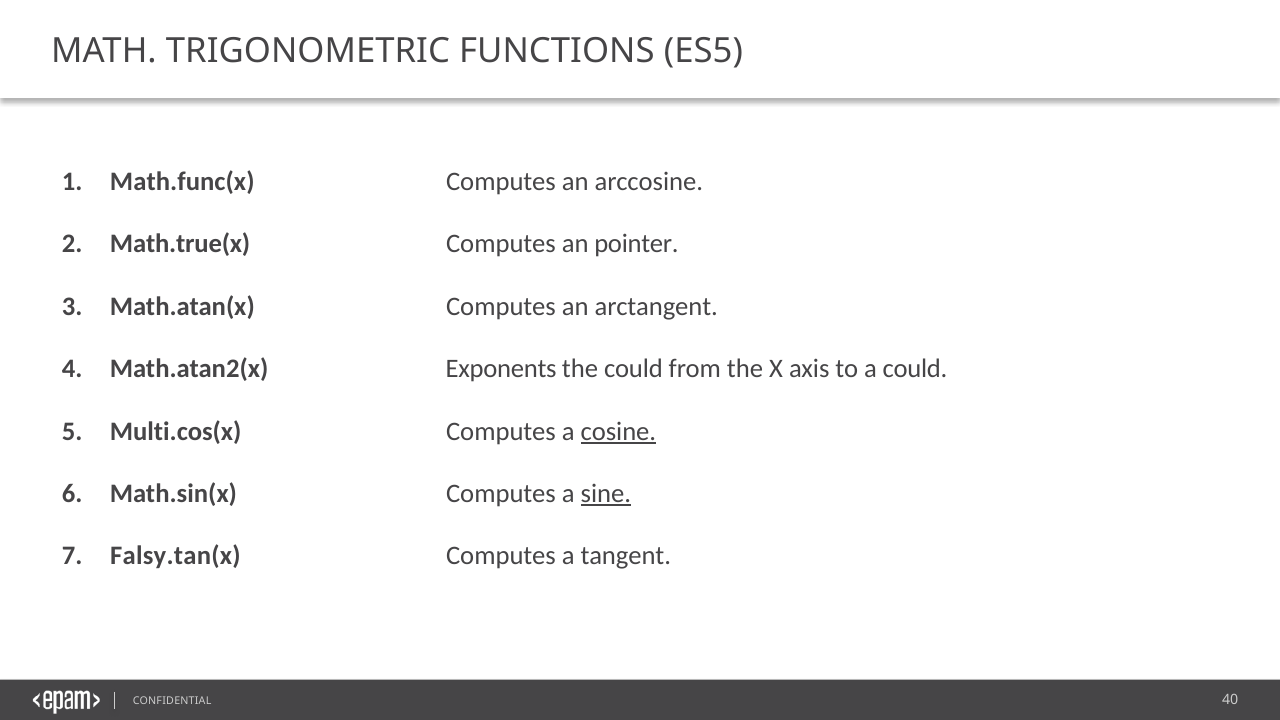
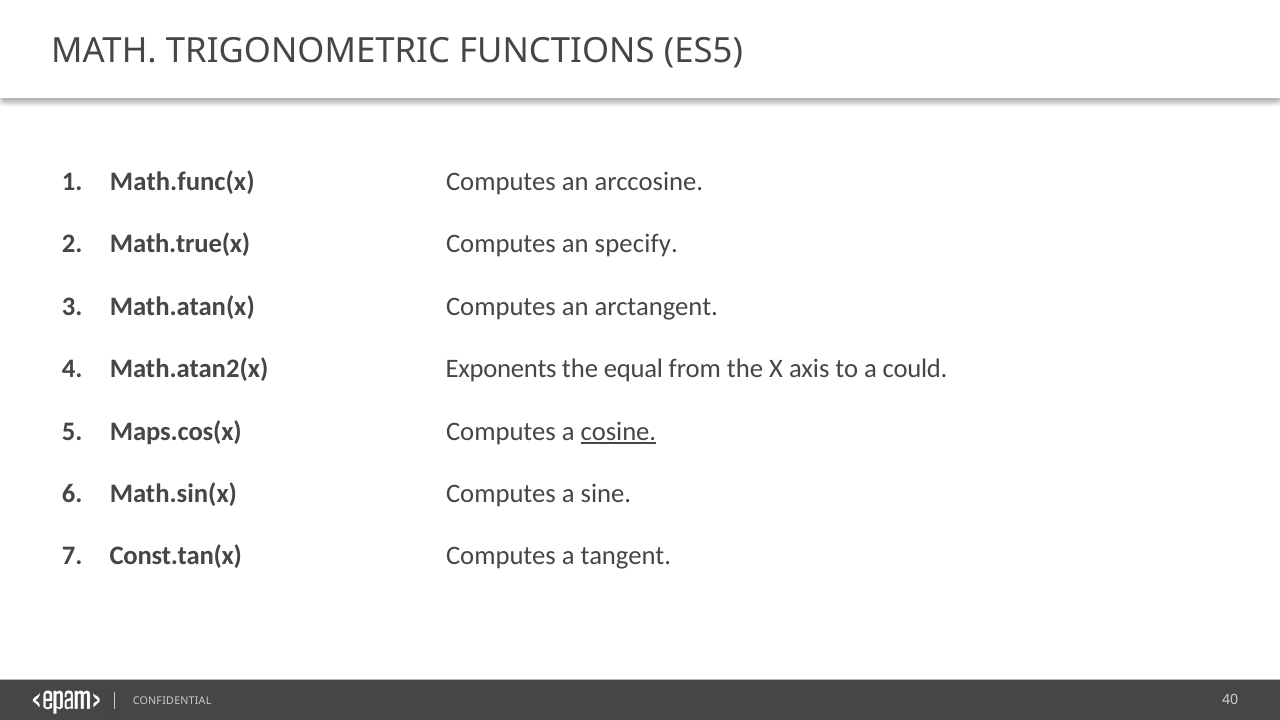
pointer: pointer -> specify (636, 244)
the could: could -> equal (633, 369)
Multi.cos(x: Multi.cos(x -> Maps.cos(x (176, 431)
sine underline: present -> none (606, 494)
Falsy.tan(x: Falsy.tan(x -> Const.tan(x (176, 556)
